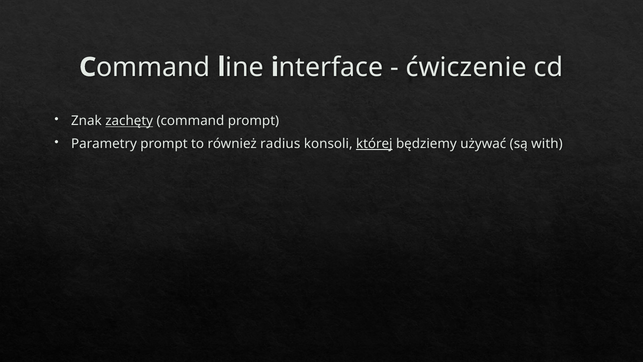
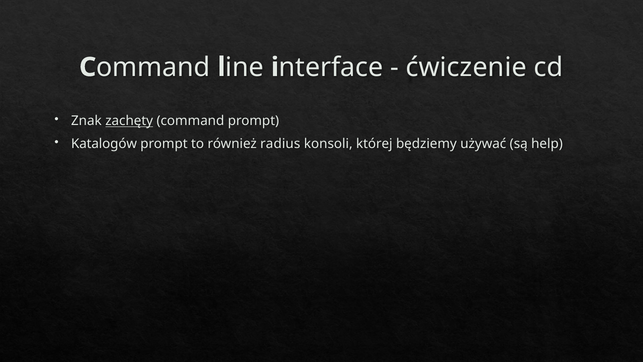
Parametry: Parametry -> Katalogów (104, 144)
której underline: present -> none (374, 144)
with: with -> help (547, 144)
